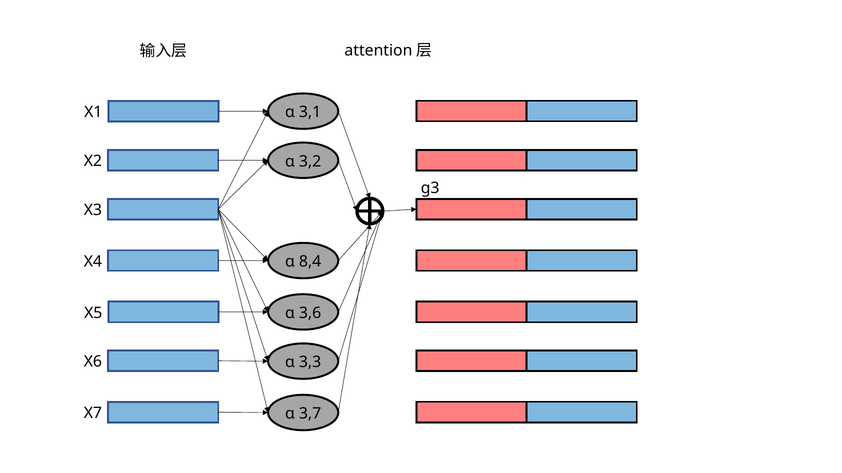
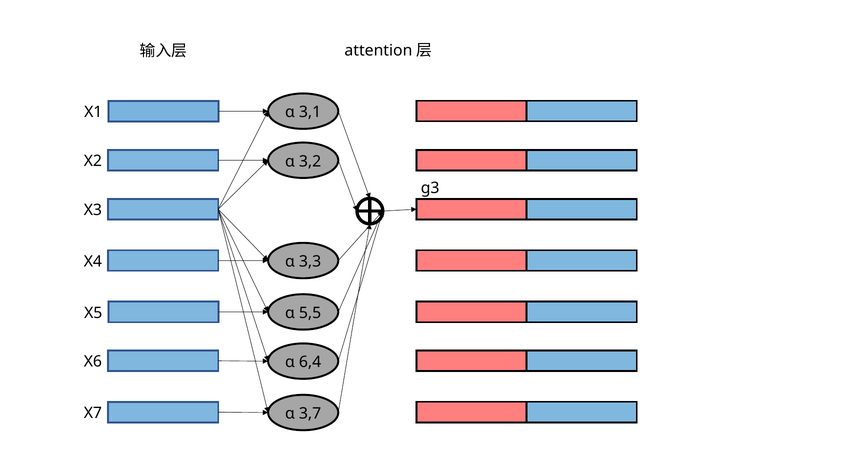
8,4: 8,4 -> 3,3 (310, 262)
3,6: 3,6 -> 5,5 (310, 313)
3,3: 3,3 -> 6,4 (310, 363)
